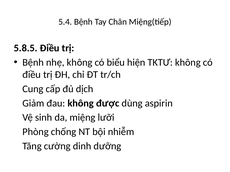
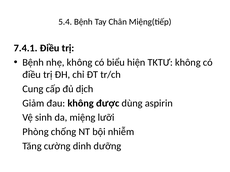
5.8.5: 5.8.5 -> 7.4.1 (26, 48)
